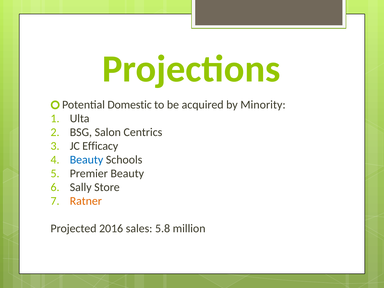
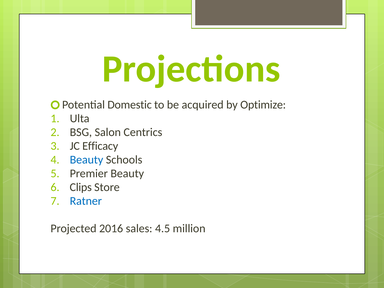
Minority: Minority -> Optimize (263, 105)
Sally: Sally -> Clips (81, 187)
Ratner colour: orange -> blue (86, 201)
5.8: 5.8 -> 4.5 (163, 228)
